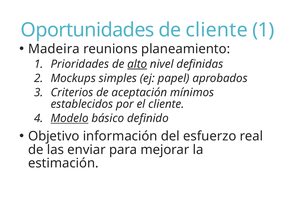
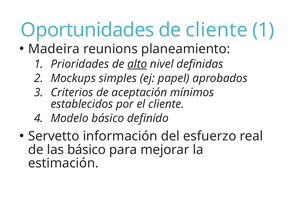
Modelo underline: present -> none (70, 118)
Objetivo: Objetivo -> Servetto (54, 136)
las enviar: enviar -> básico (87, 149)
